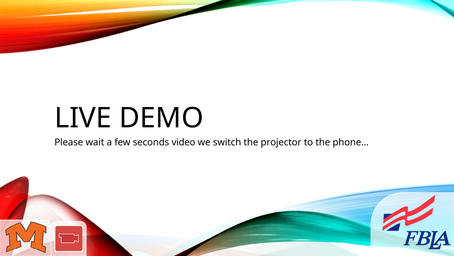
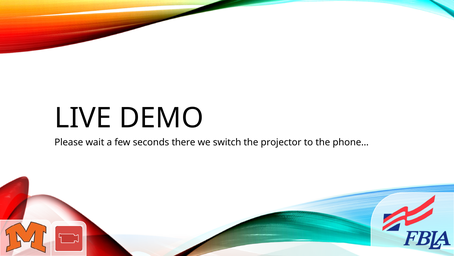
video: video -> there (183, 142)
